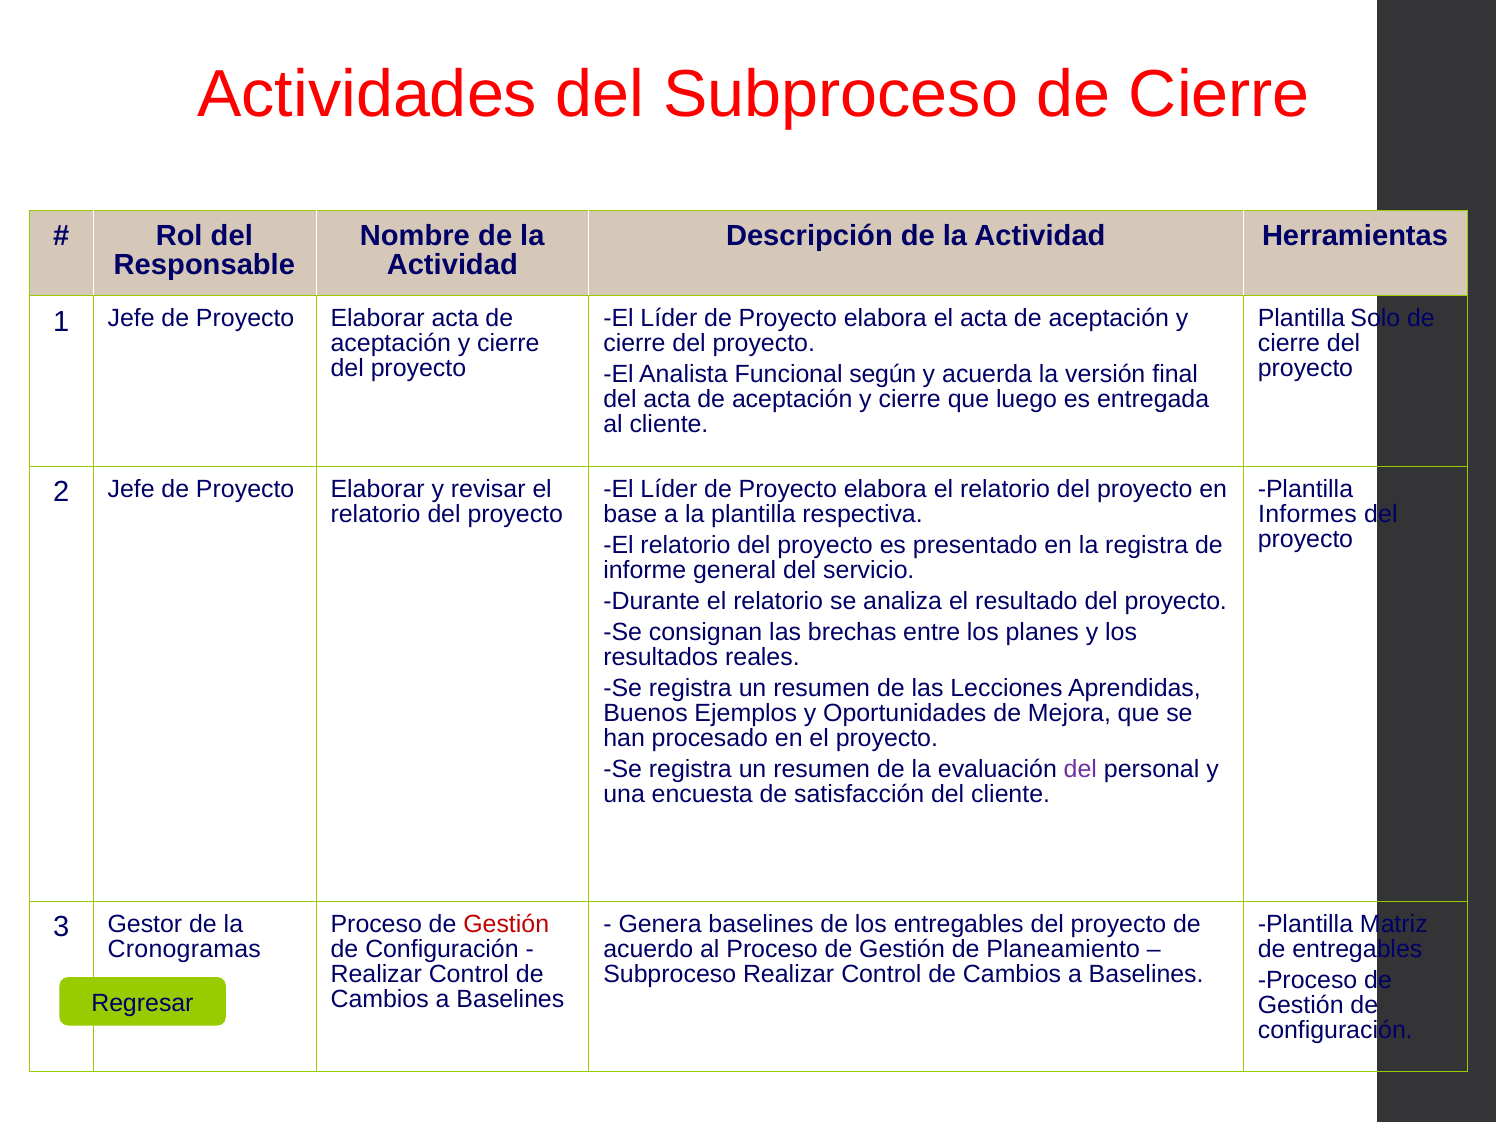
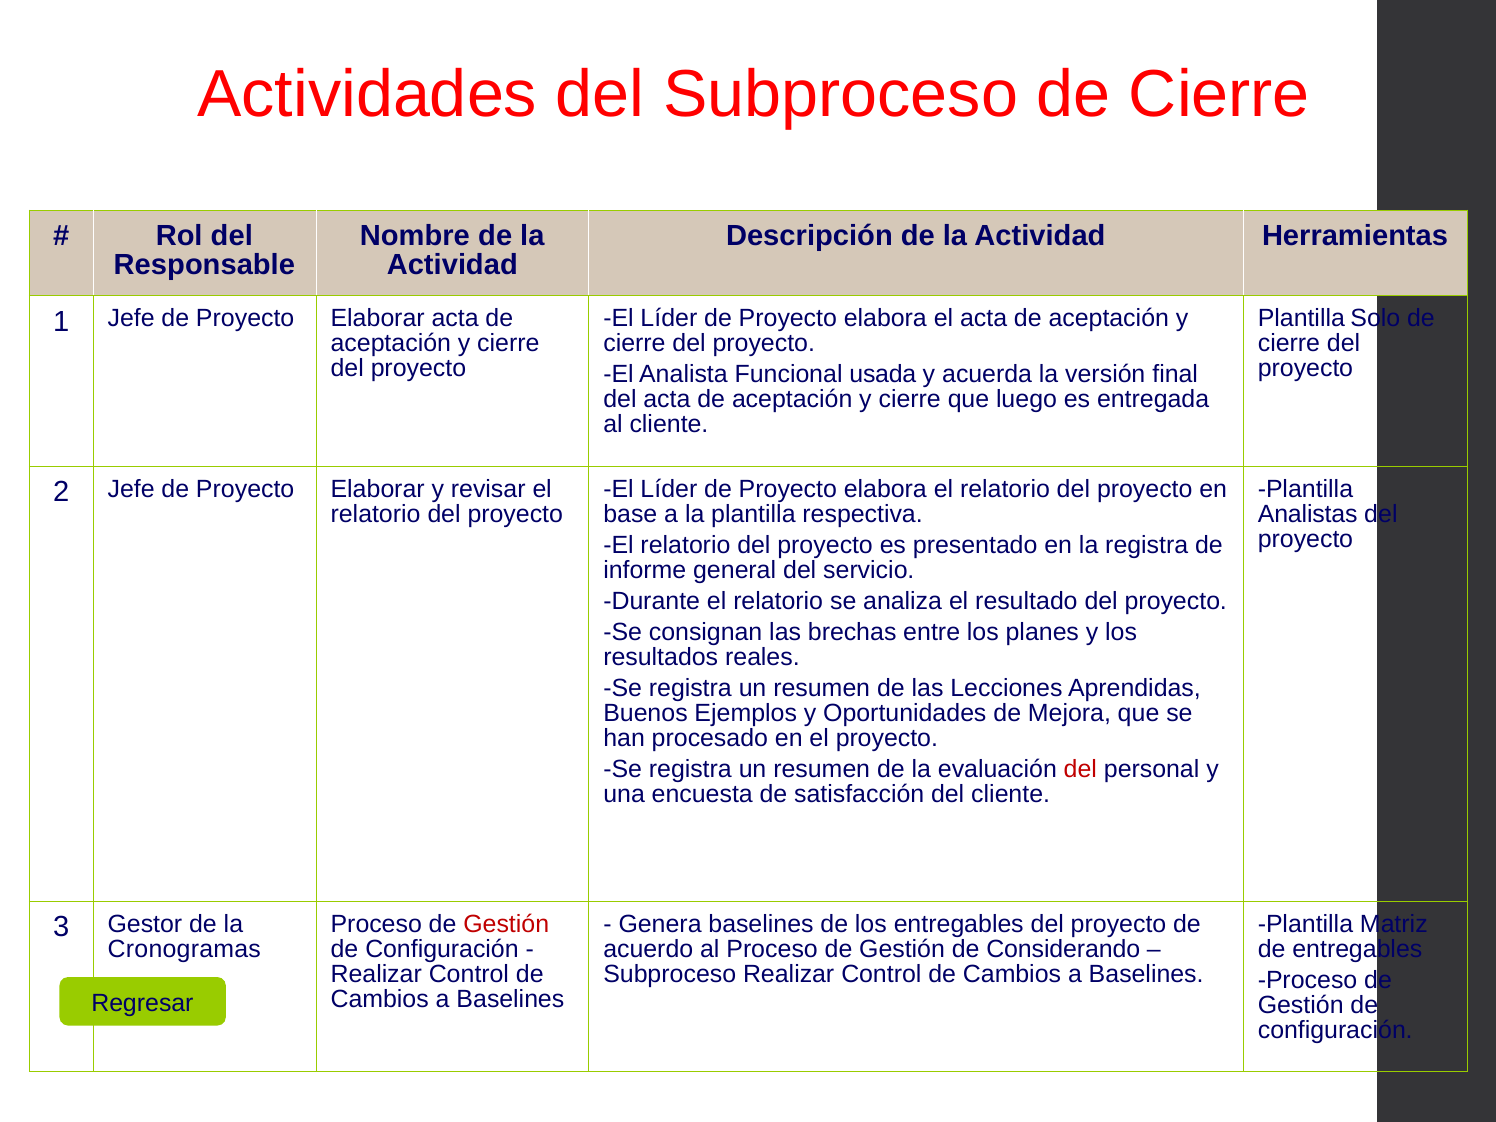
según: según -> usada (883, 375)
Informes: Informes -> Analistas (1308, 514)
del colour: purple -> red (1080, 769)
Planeamiento: Planeamiento -> Considerando (1063, 949)
